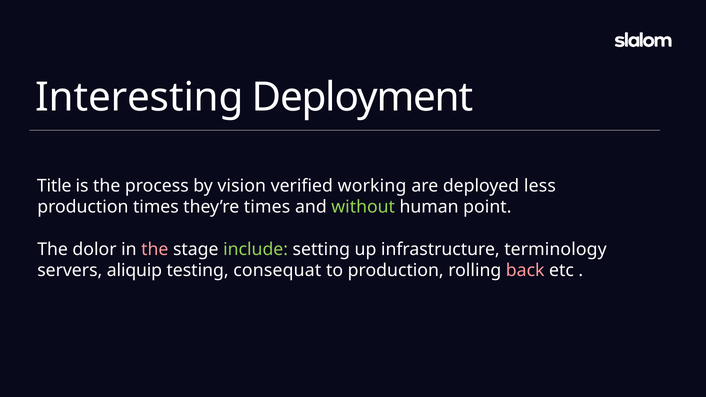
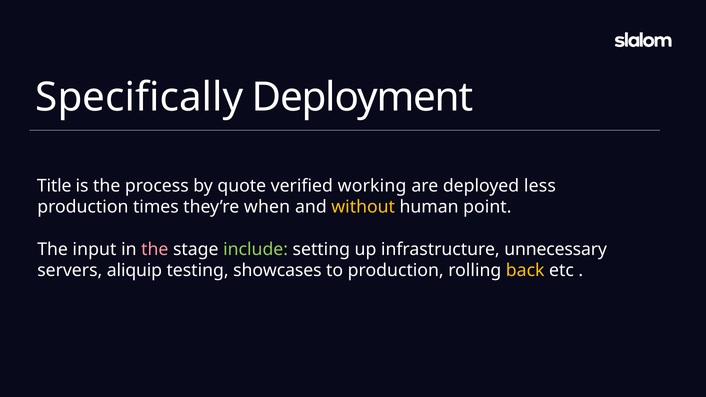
Interesting: Interesting -> Specifically (139, 97)
vision: vision -> quote (242, 186)
they’re times: times -> when (267, 207)
without colour: light green -> yellow (363, 207)
dolor: dolor -> input (94, 249)
terminology: terminology -> unnecessary (556, 249)
consequat: consequat -> showcases (277, 271)
back colour: pink -> yellow (525, 271)
